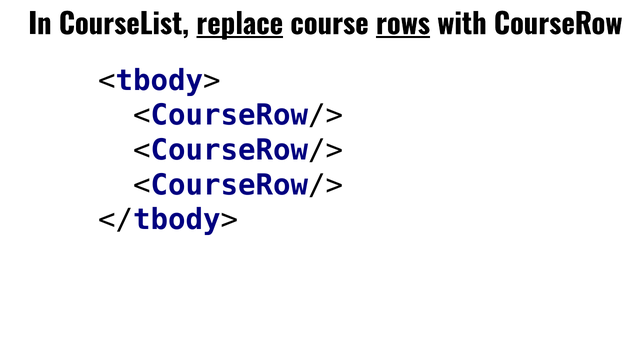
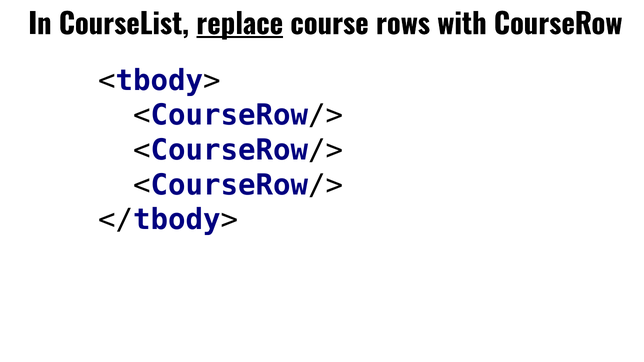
rows underline: present -> none (403, 25)
